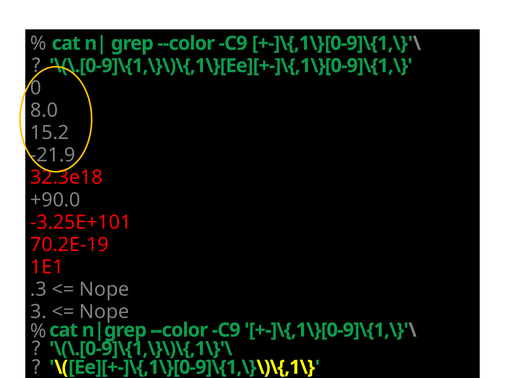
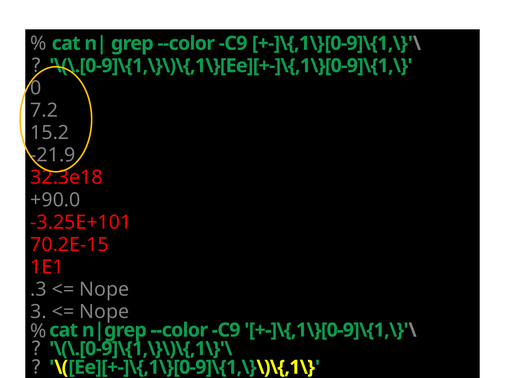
8.0: 8.0 -> 7.2 (44, 111)
70.2E-19: 70.2E-19 -> 70.2E-15 (70, 245)
